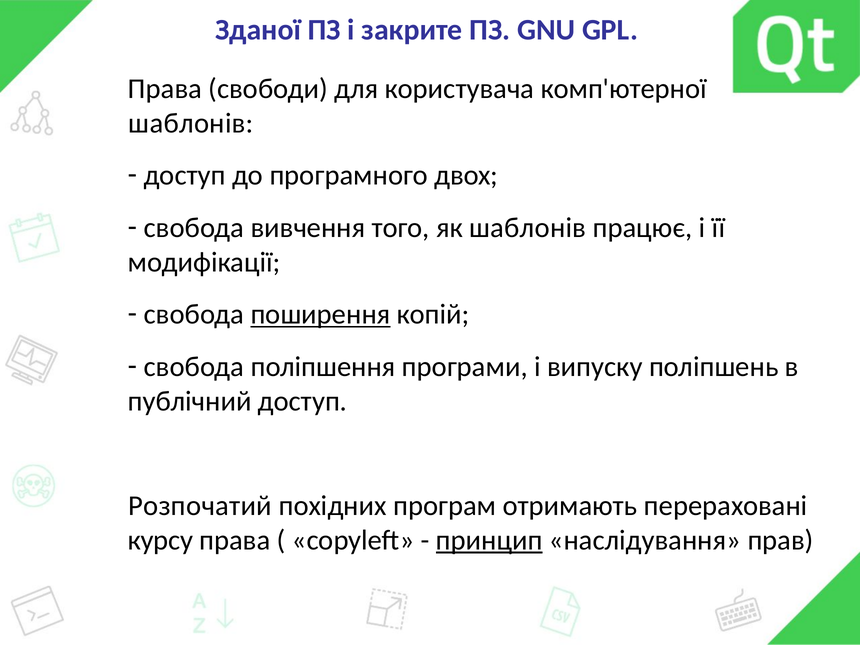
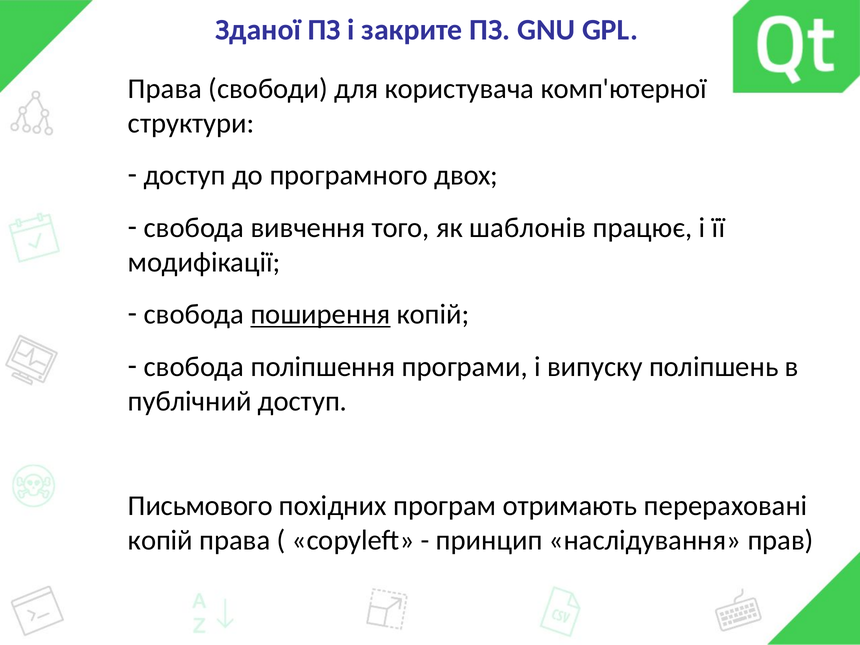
шаблонів: шаблонів -> структури (191, 123)
Розпочатий: Розпочатий -> Письмового (200, 506)
курсу: курсу -> копій (160, 540)
принцип underline: present -> none (489, 540)
